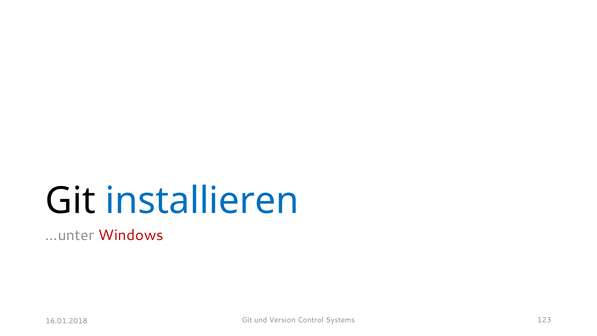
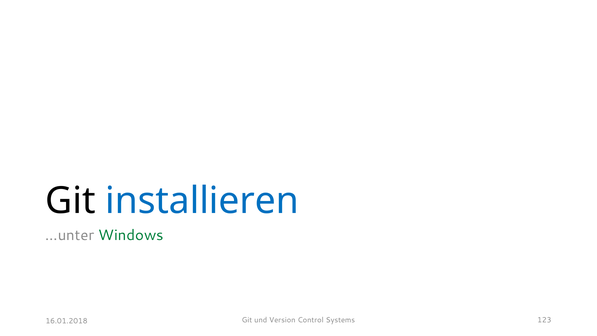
Windows colour: red -> green (131, 235)
